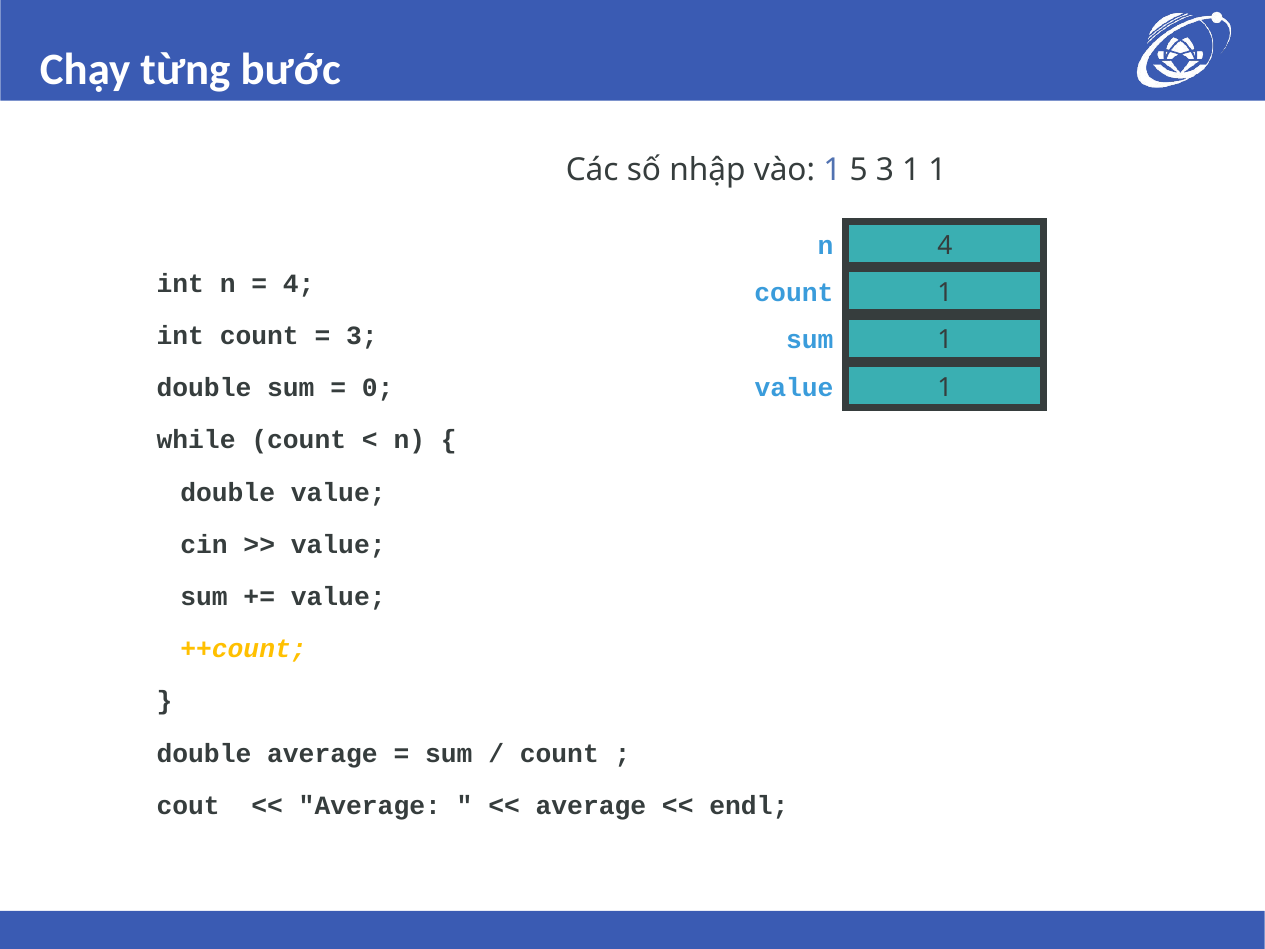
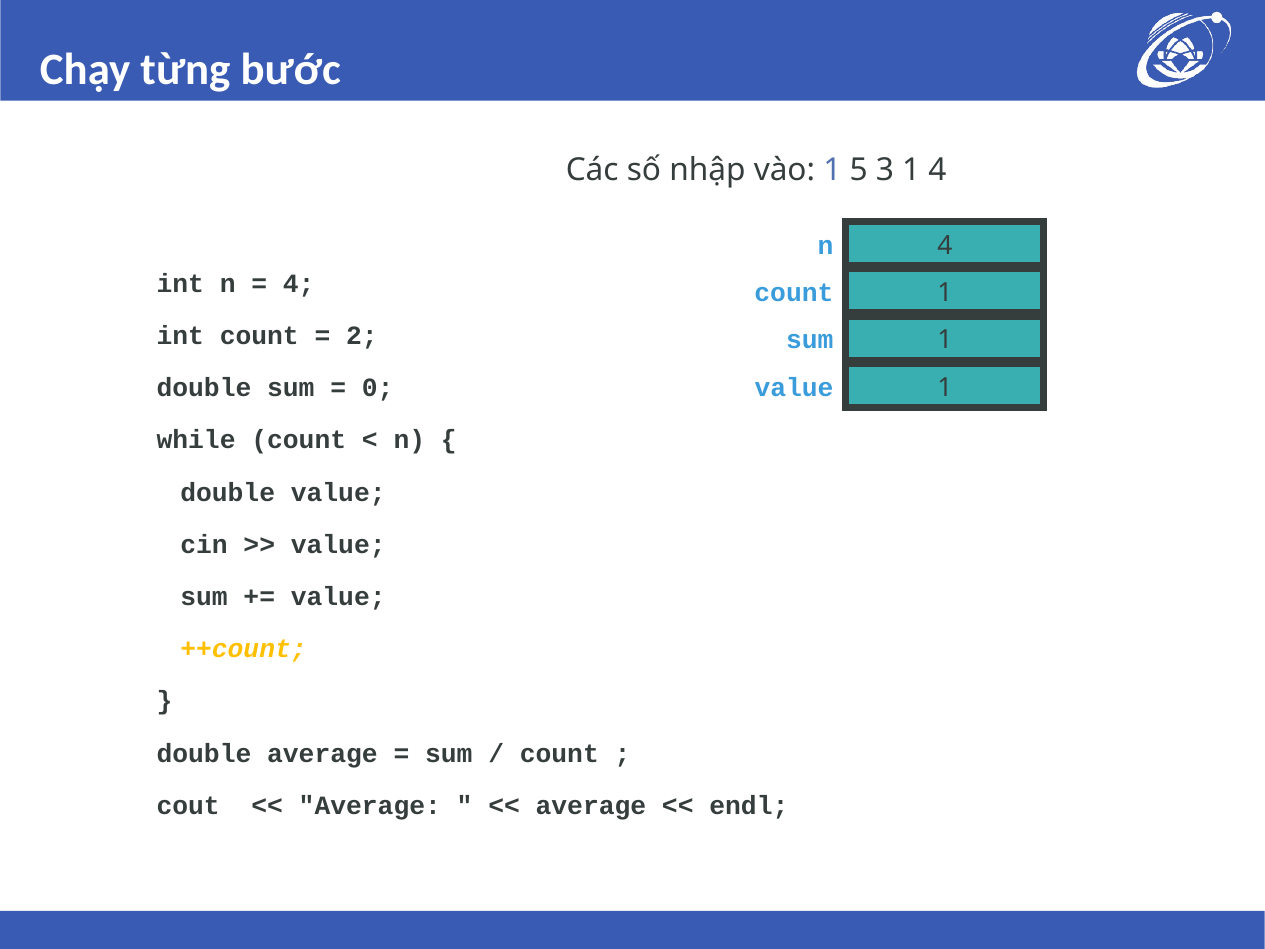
3 1 1: 1 -> 4 (937, 170)
3: 3 -> 2 (362, 336)
